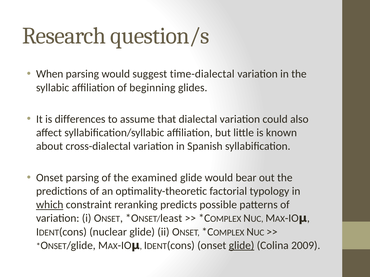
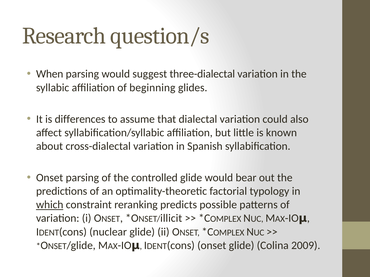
time-dialectal: time-dialectal -> three-dialectal (202, 74)
examined: examined -> controlled (155, 178)
least: least -> illicit (171, 219)
glide underline: present -> none (242, 246)
